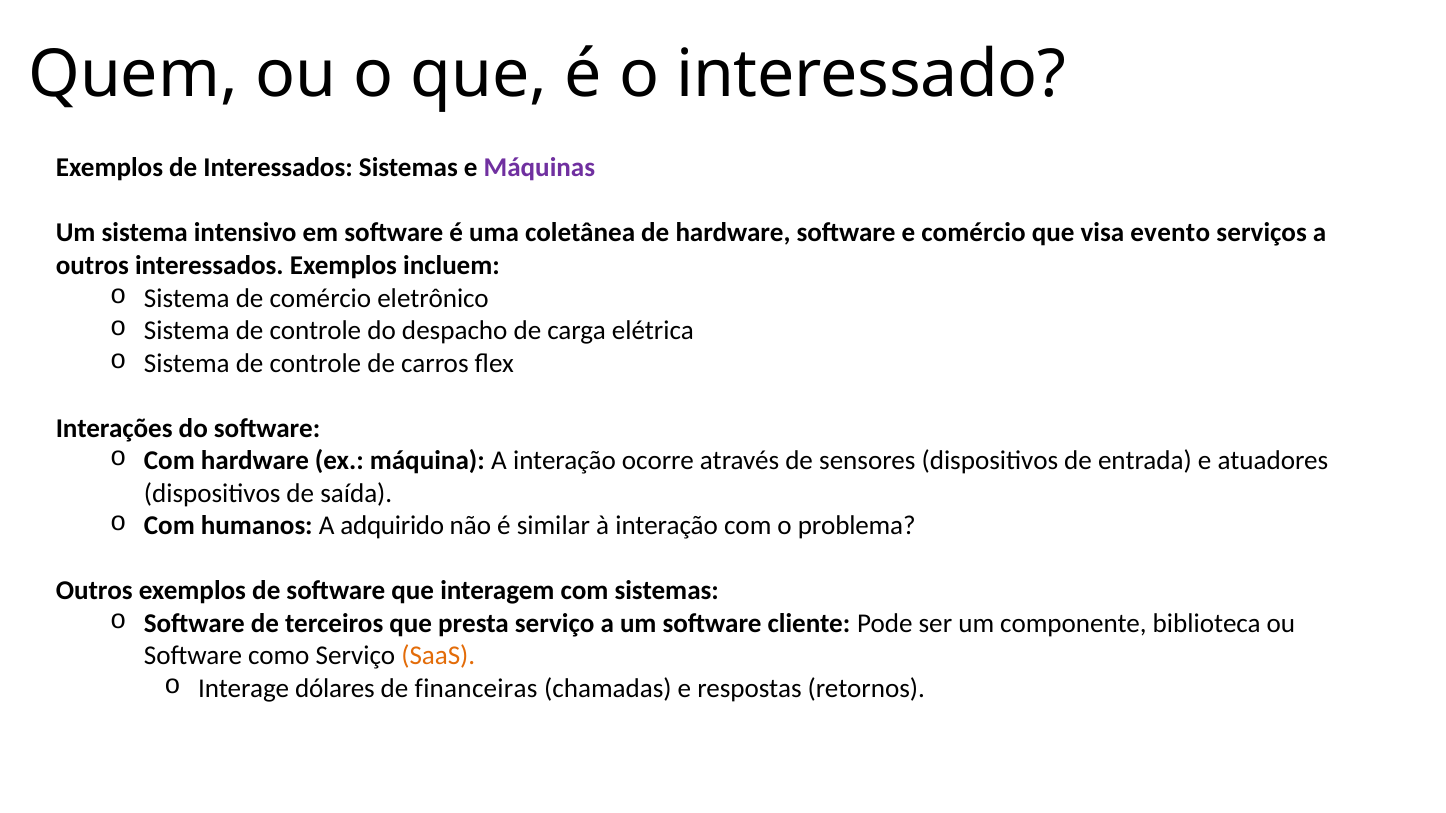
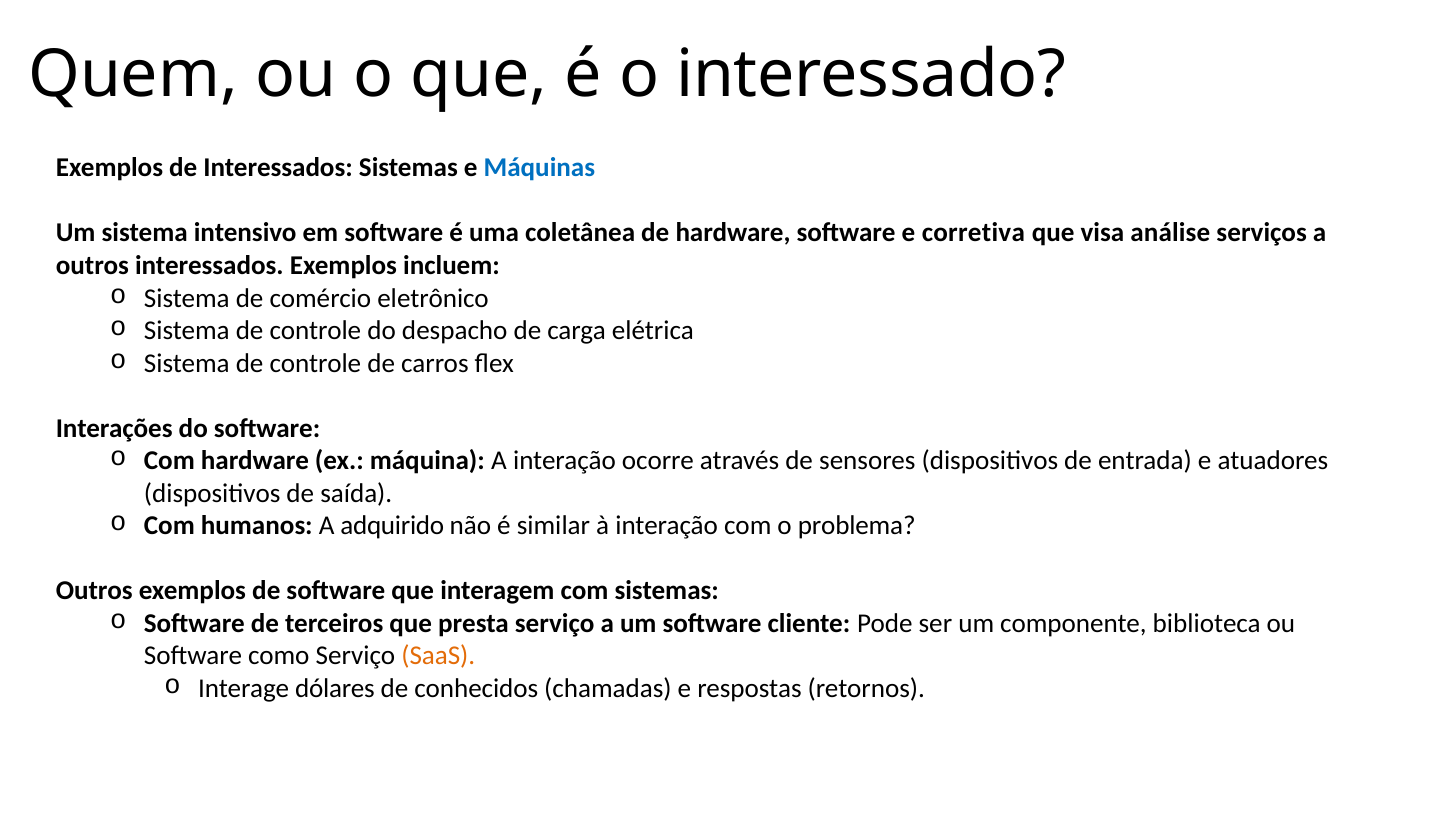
Máquinas colour: purple -> blue (539, 168)
e comércio: comércio -> corretiva (973, 233)
evento: evento -> análise (1170, 233)
financeiras: financeiras -> conhecidos (476, 689)
